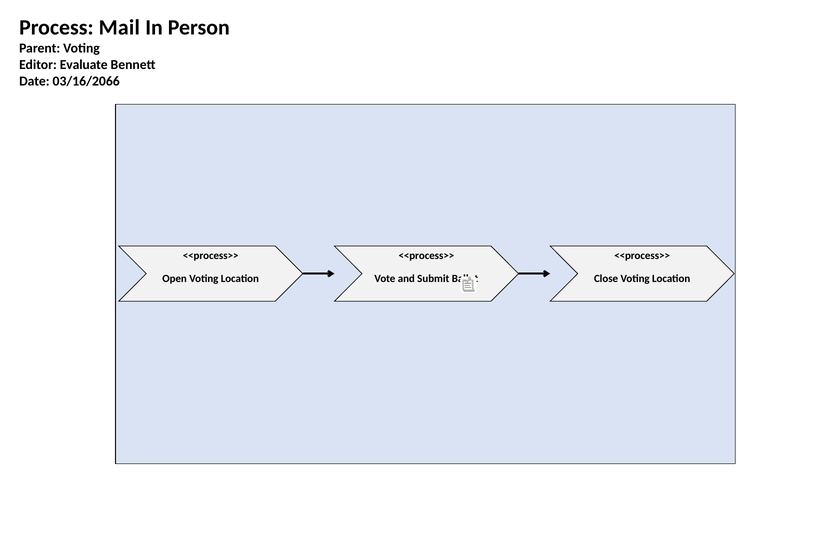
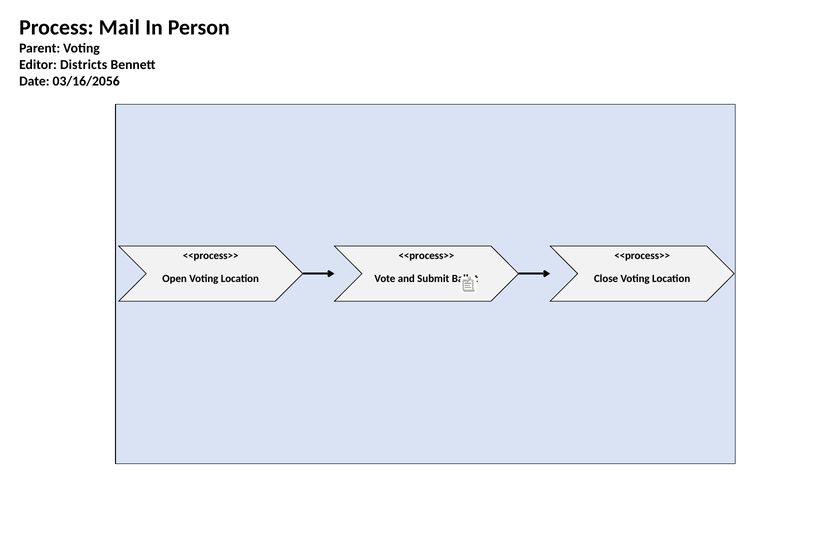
Evaluate: Evaluate -> Districts (84, 65)
03/16/2066: 03/16/2066 -> 03/16/2056 (86, 81)
